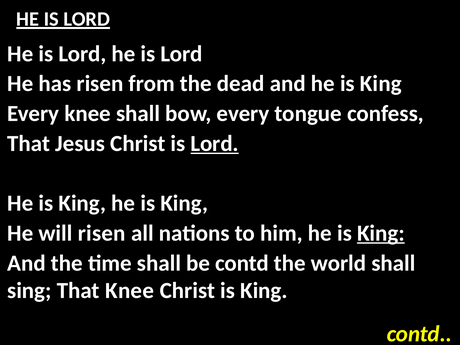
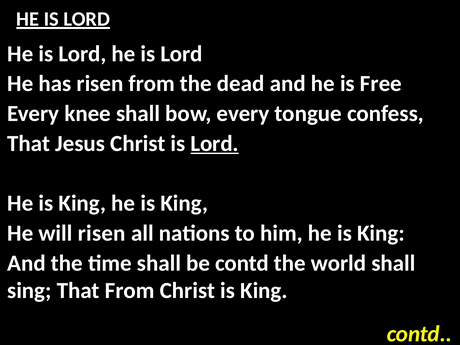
and he is King: King -> Free (381, 84)
King underline: present -> none (381, 233)
That Knee: Knee -> From (130, 291)
